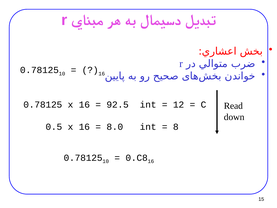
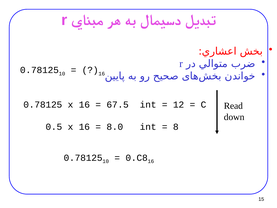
92.5: 92.5 -> 67.5 (118, 104)
